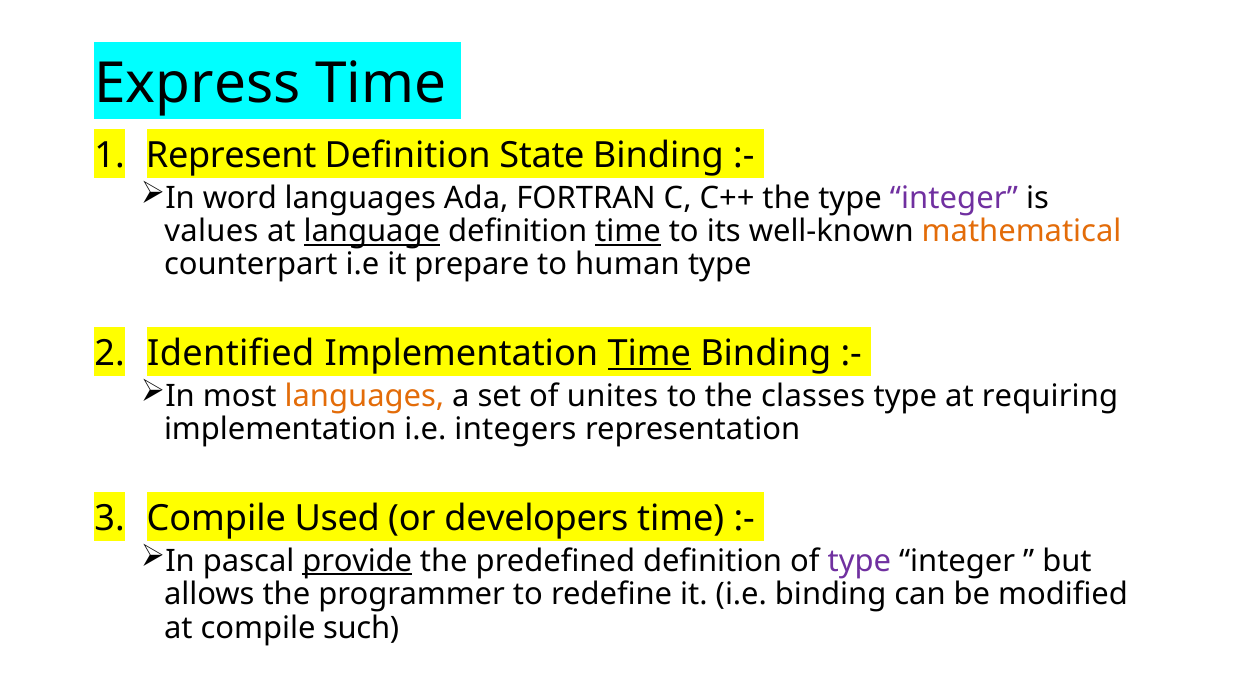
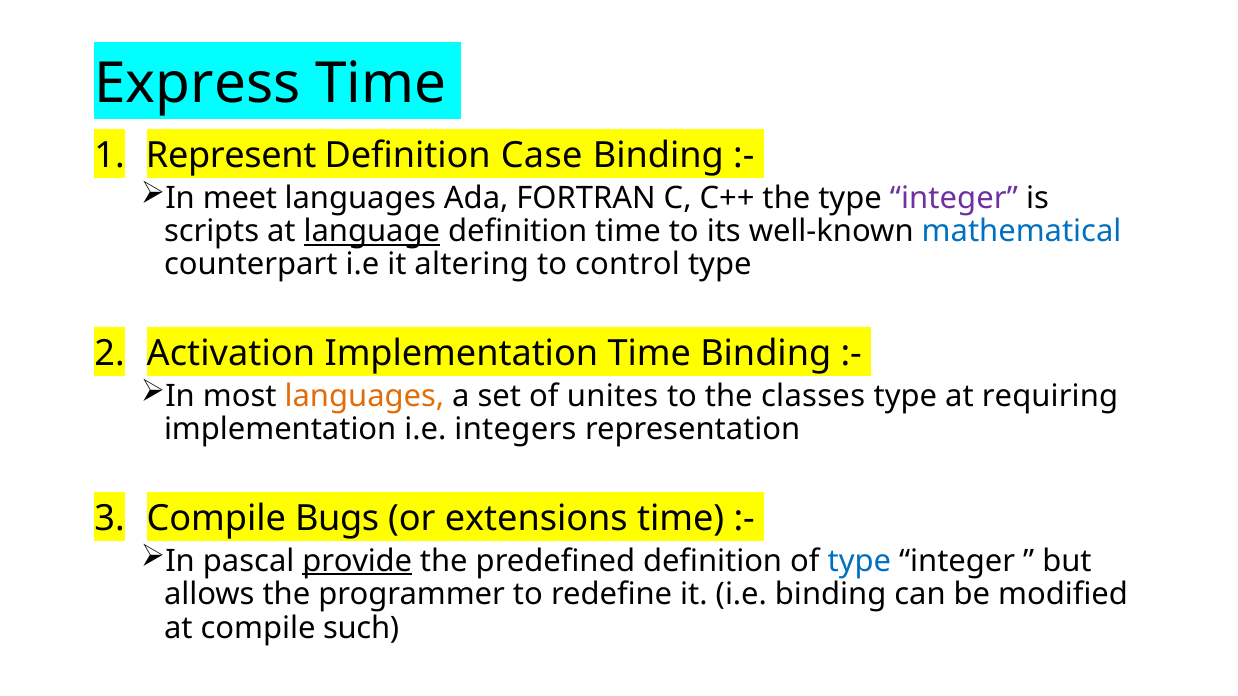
State: State -> Case (542, 155)
word: word -> meet (240, 198)
values: values -> scripts (212, 231)
time underline: present -> none (628, 231)
mathematical colour: orange -> blue (1022, 231)
prepare: prepare -> altering (472, 265)
human: human -> control (627, 265)
Identified: Identified -> Activation (231, 354)
Time underline: present -> none (649, 354)
Used: Used -> Bugs (337, 519)
developers: developers -> extensions (536, 519)
type colour: purple -> blue (859, 561)
